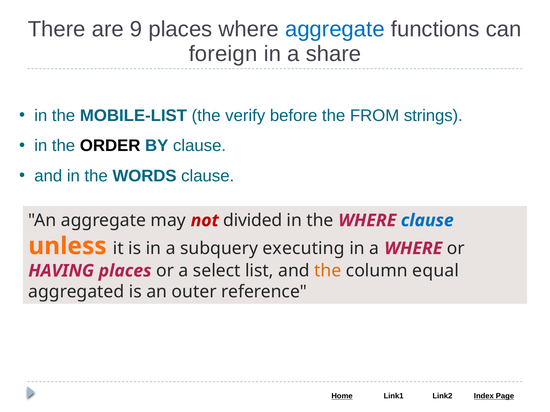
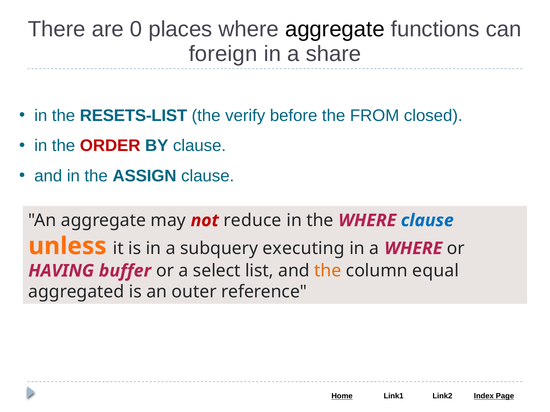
9: 9 -> 0 (136, 29)
aggregate colour: blue -> black (335, 29)
MOBILE-LIST: MOBILE-LIST -> RESETS-LIST (134, 116)
strings: strings -> closed (433, 116)
ORDER colour: black -> red (110, 146)
WORDS: WORDS -> ASSIGN (145, 176)
divided: divided -> reduce (253, 221)
HAVING places: places -> buffer (125, 271)
